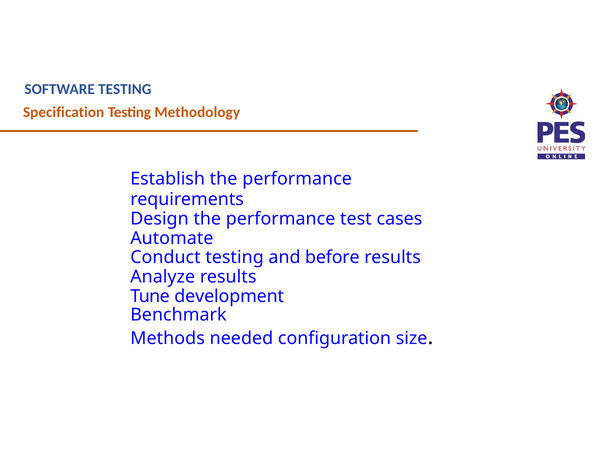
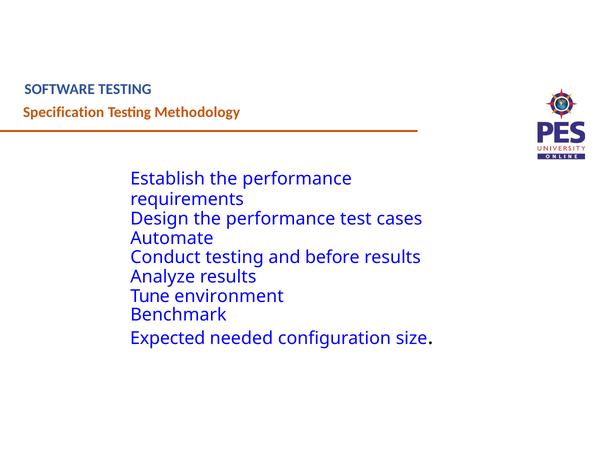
development: development -> environment (229, 296)
Methods: Methods -> Expected (168, 339)
